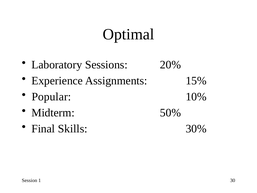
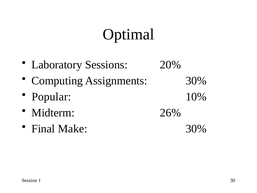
Experience: Experience -> Computing (57, 81)
Assignments 15%: 15% -> 30% (196, 81)
50%: 50% -> 26% (170, 113)
Skills: Skills -> Make (73, 129)
